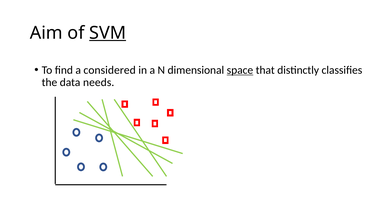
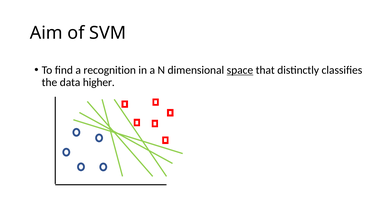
SVM underline: present -> none (108, 33)
considered: considered -> recognition (110, 70)
needs: needs -> higher (99, 83)
